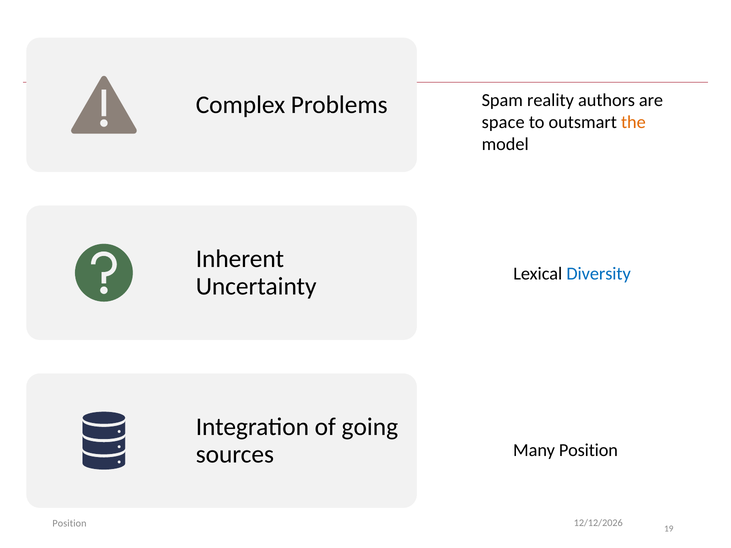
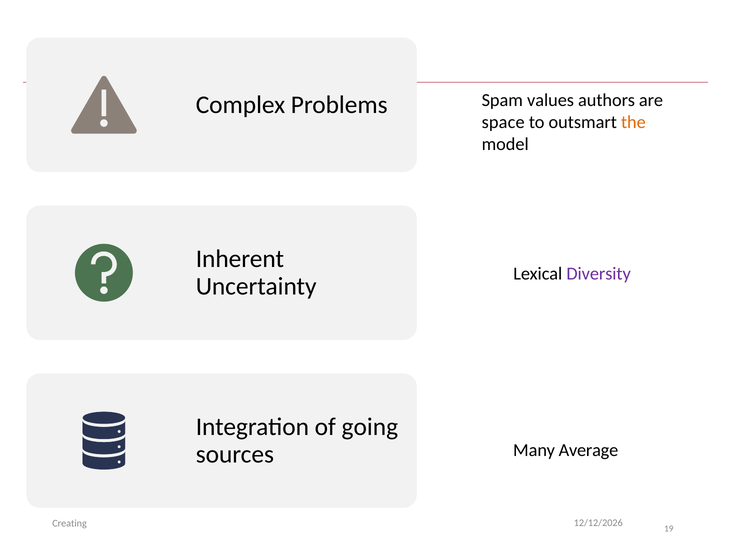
reality: reality -> values (551, 100)
Diversity colour: blue -> purple (599, 274)
Many Position: Position -> Average (588, 451)
Position: Position -> Creating (70, 523)
